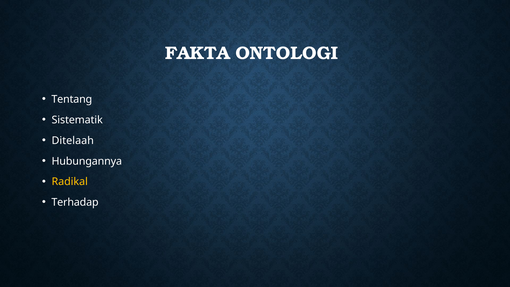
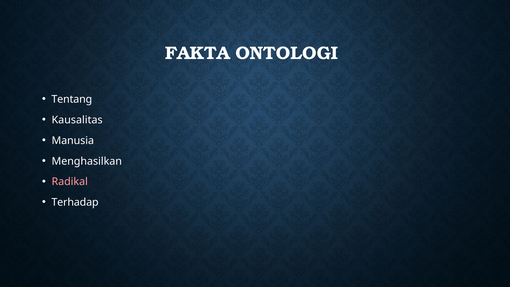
Sistematik: Sistematik -> Kausalitas (77, 120)
Ditelaah: Ditelaah -> Manusia (73, 140)
Hubungannya: Hubungannya -> Menghasilkan (87, 161)
Radikal colour: yellow -> pink (70, 182)
